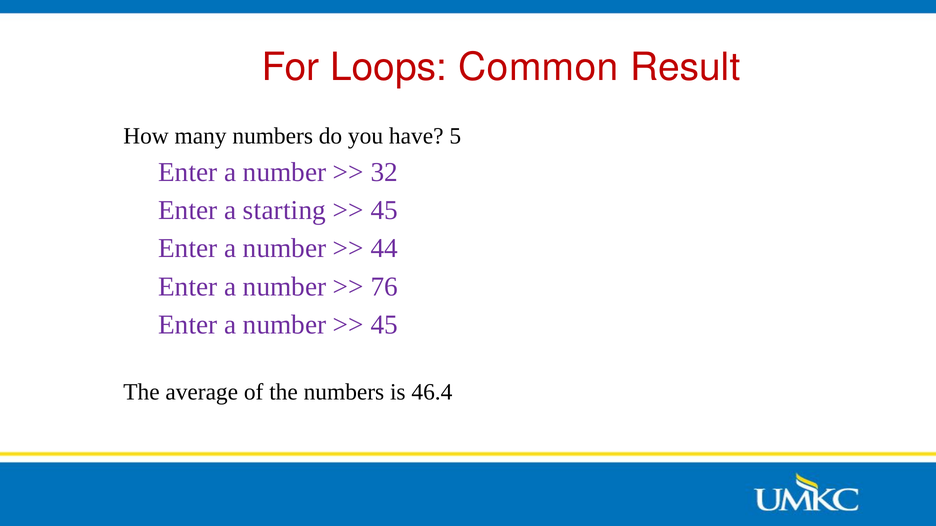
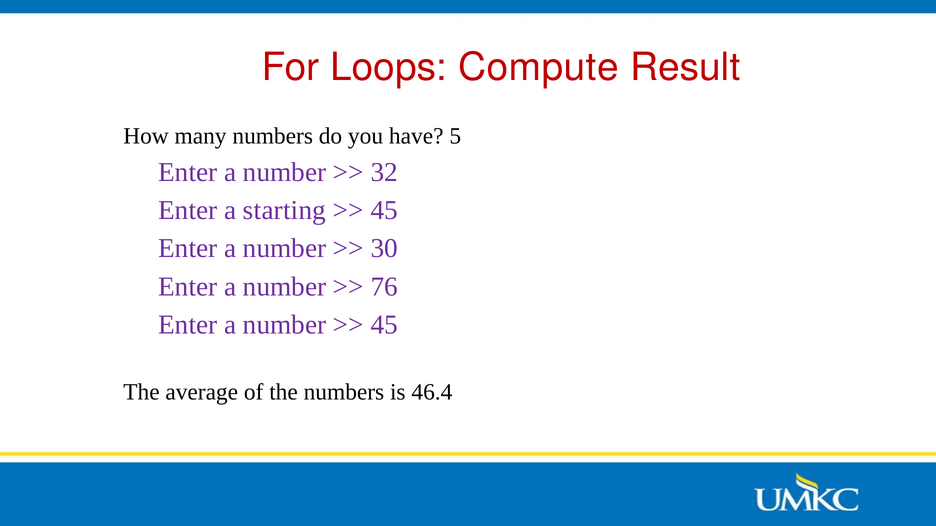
Common: Common -> Compute (538, 68)
44: 44 -> 30 (384, 249)
